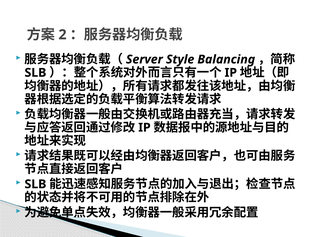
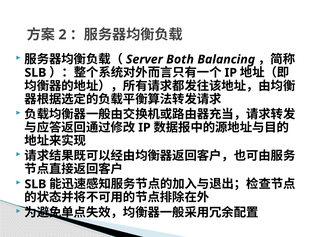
Style: Style -> Both (180, 60)
